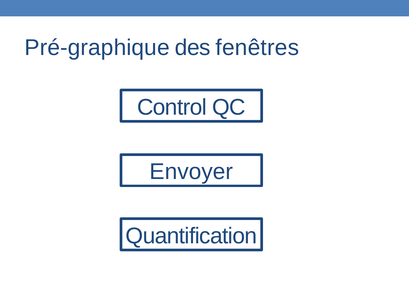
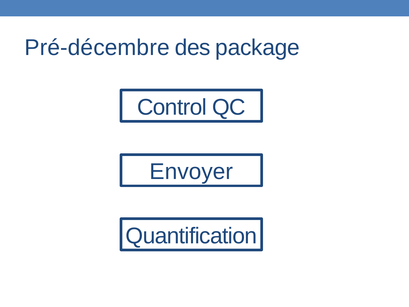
Pré-graphique: Pré-graphique -> Pré-décembre (97, 48)
fenêtres: fenêtres -> package (258, 48)
